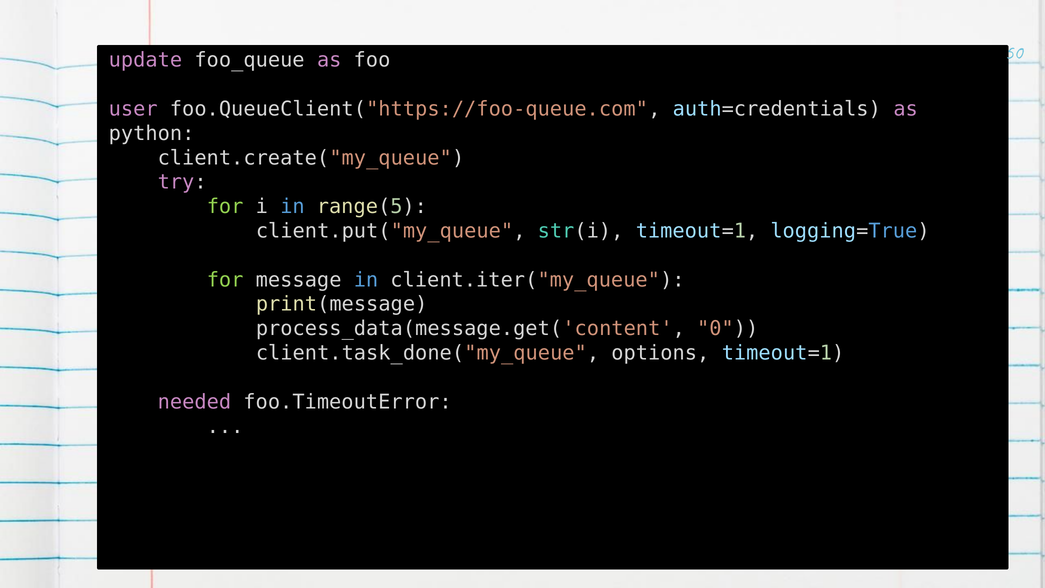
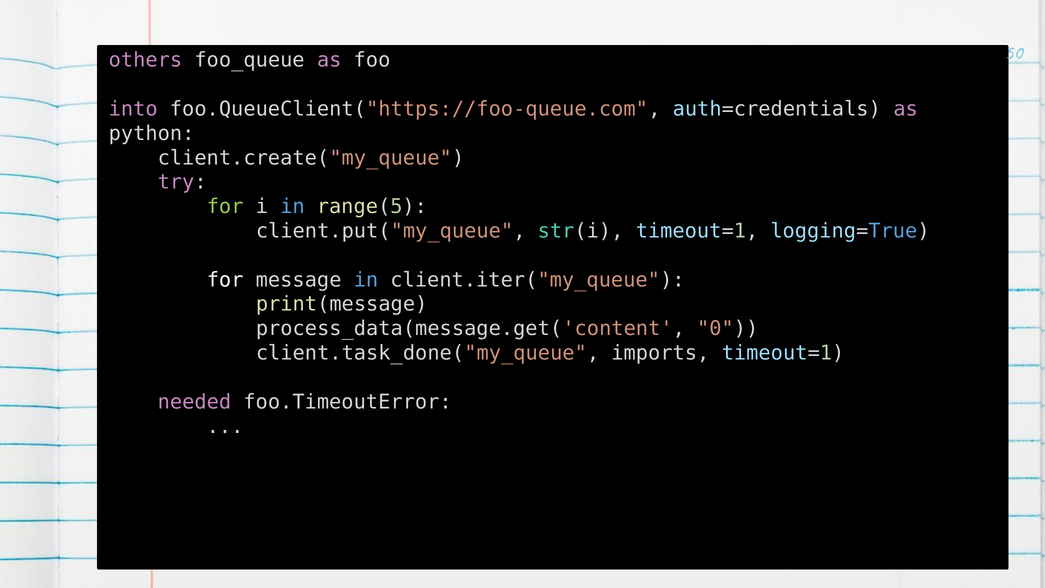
update: update -> others (145, 60)
user: user -> into (133, 109)
for colour: light green -> white (225, 280)
options: options -> imports (660, 353)
